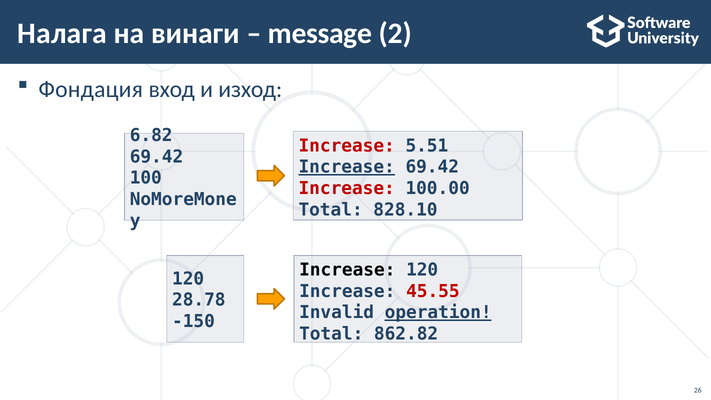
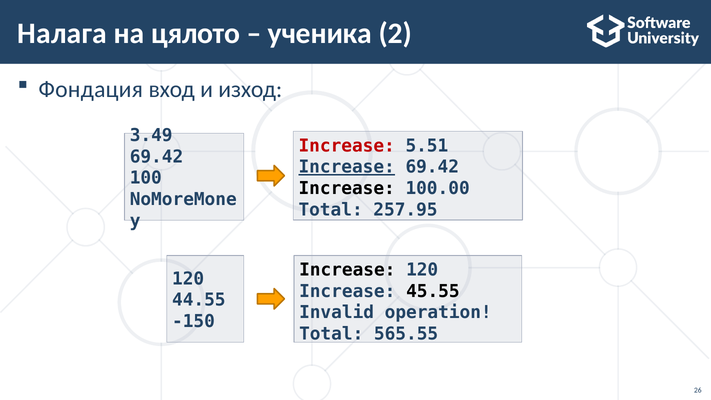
винаги: винаги -> цялото (196, 34)
message: message -> ученика (320, 34)
6.82: 6.82 -> 3.49 (151, 135)
Increase colour: red -> black (347, 188)
828.10: 828.10 -> 257.95 (405, 210)
45.55 colour: red -> black (433, 291)
28.78: 28.78 -> 44.55 (199, 300)
operation underline: present -> none (438, 313)
862.82: 862.82 -> 565.55 (406, 334)
